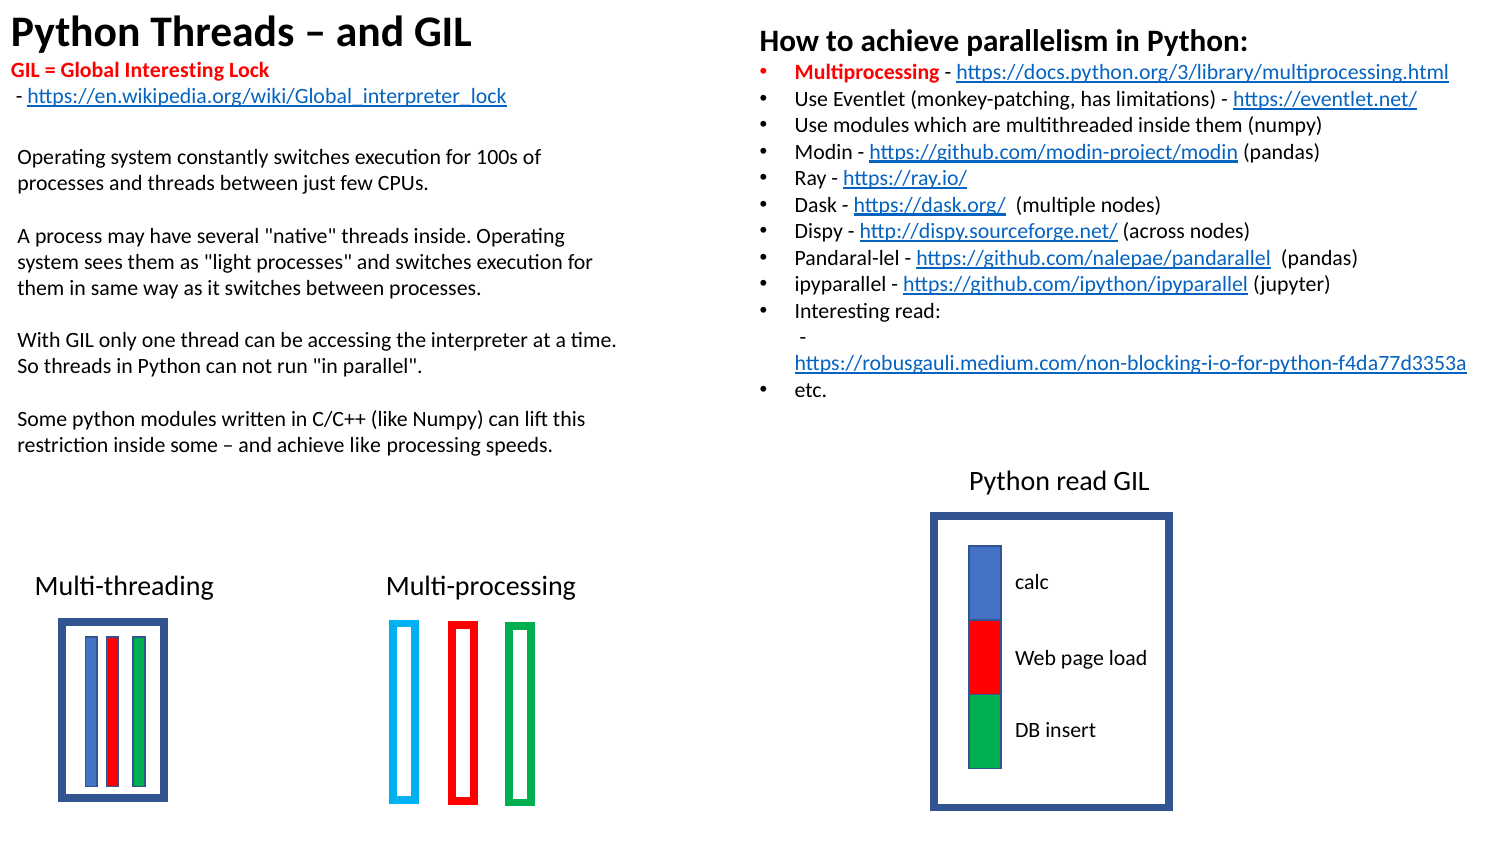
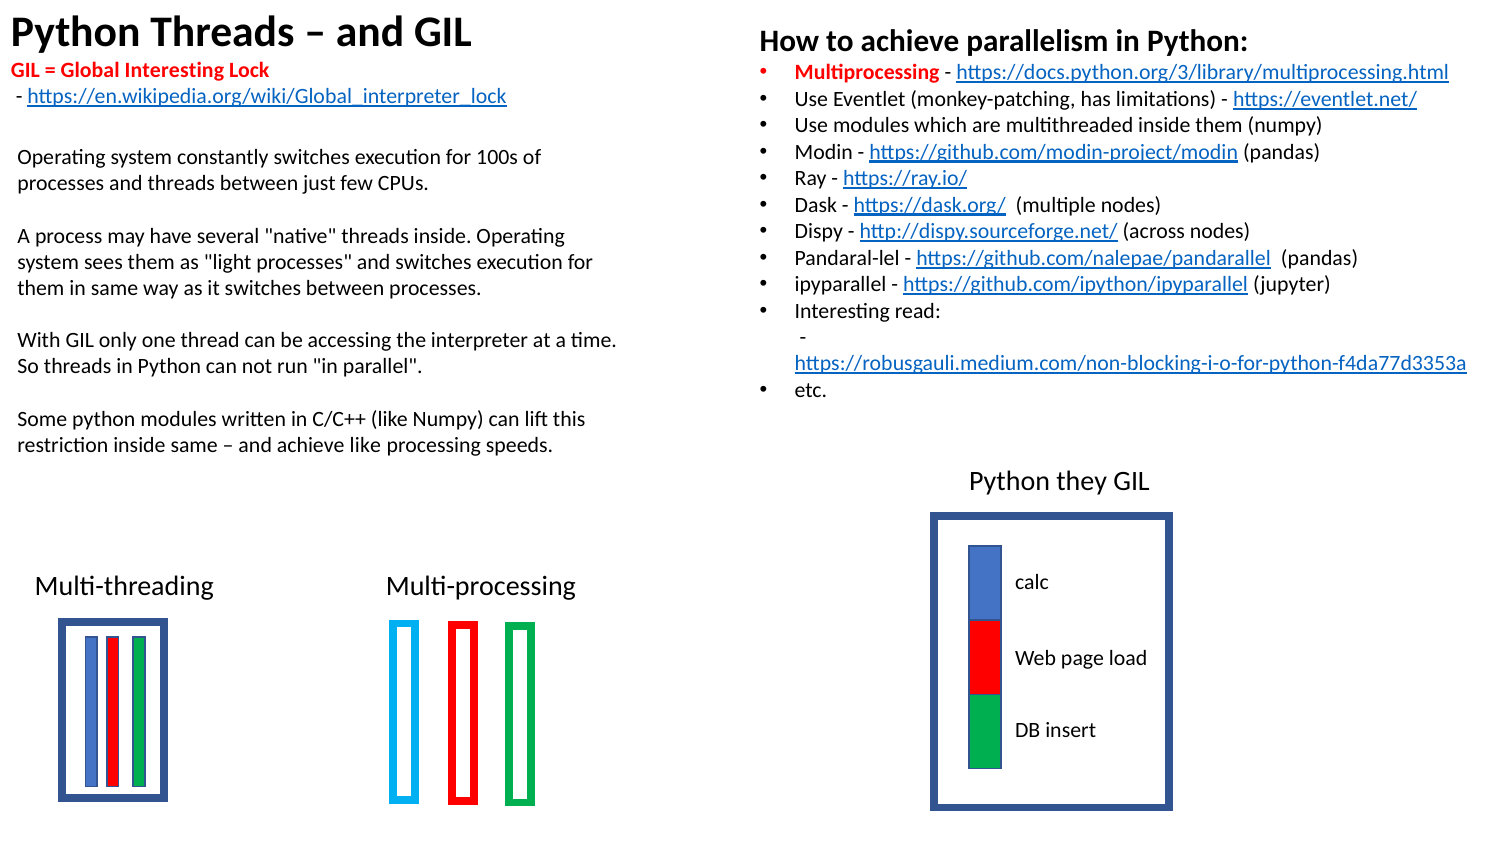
inside some: some -> same (194, 446)
Python read: read -> they (1082, 482)
